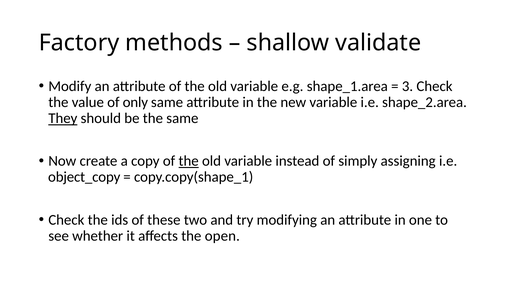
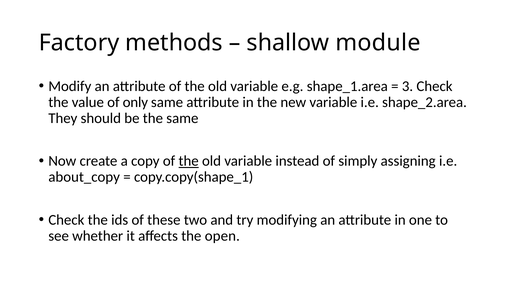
validate: validate -> module (378, 43)
They underline: present -> none (63, 118)
object_copy: object_copy -> about_copy (84, 177)
